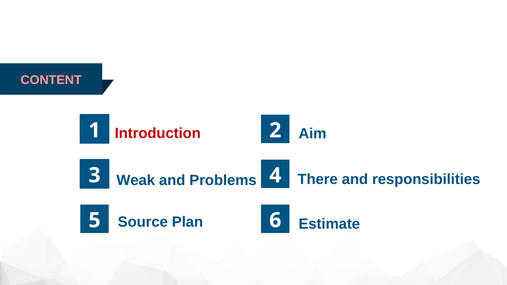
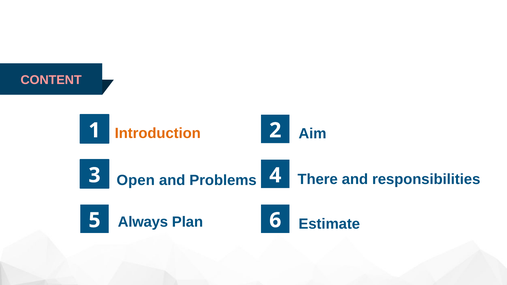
Introduction colour: red -> orange (158, 133)
Weak: Weak -> Open (136, 180)
Source: Source -> Always (143, 222)
